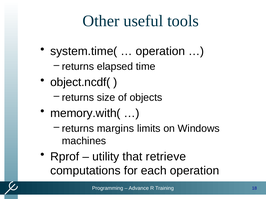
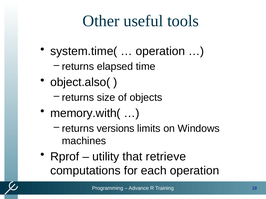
object.ncdf(: object.ncdf( -> object.also( (80, 82)
margins: margins -> versions (116, 129)
